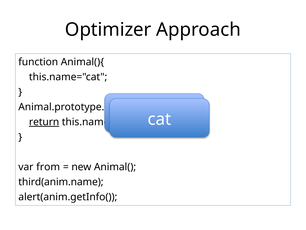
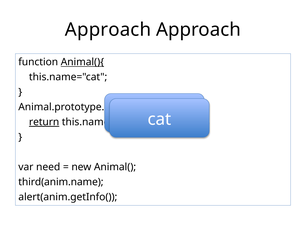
Optimizer: Optimizer -> Approach (108, 30)
Animal(){ underline: none -> present (82, 62)
from: from -> need (48, 167)
